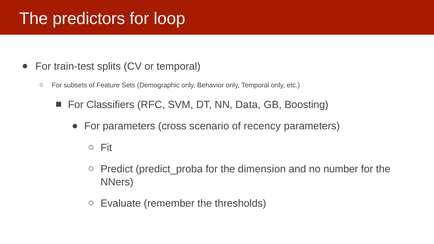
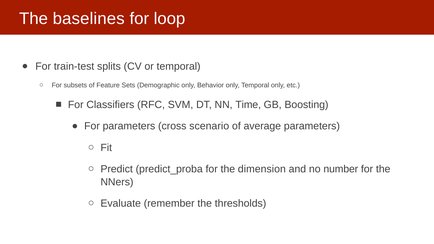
predictors: predictors -> baselines (89, 19)
Data: Data -> Time (248, 105)
recency: recency -> average (262, 126)
